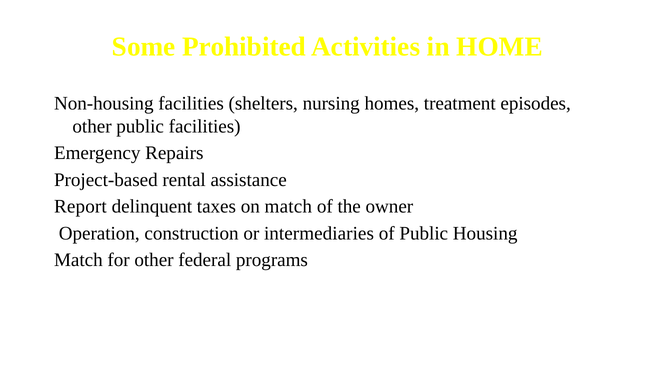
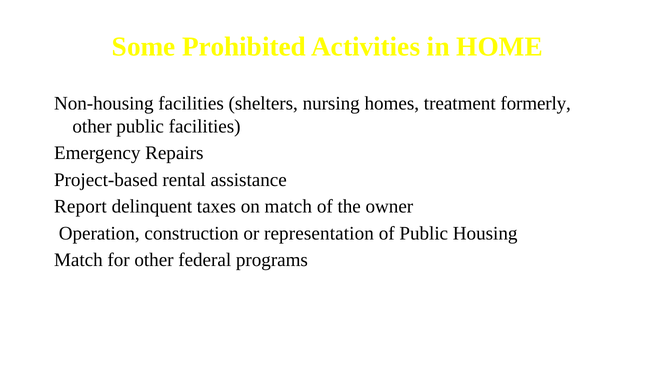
episodes: episodes -> formerly (536, 103)
intermediaries: intermediaries -> representation (319, 233)
